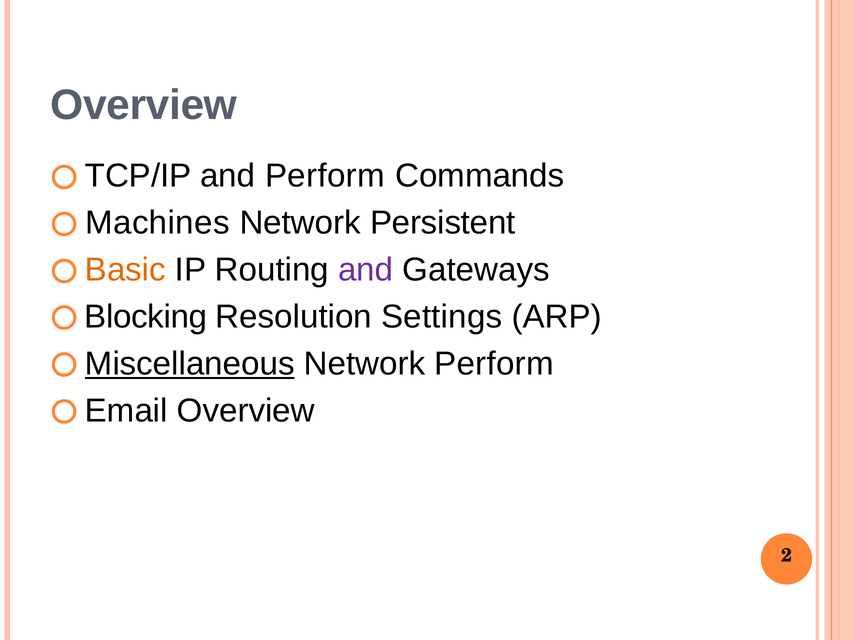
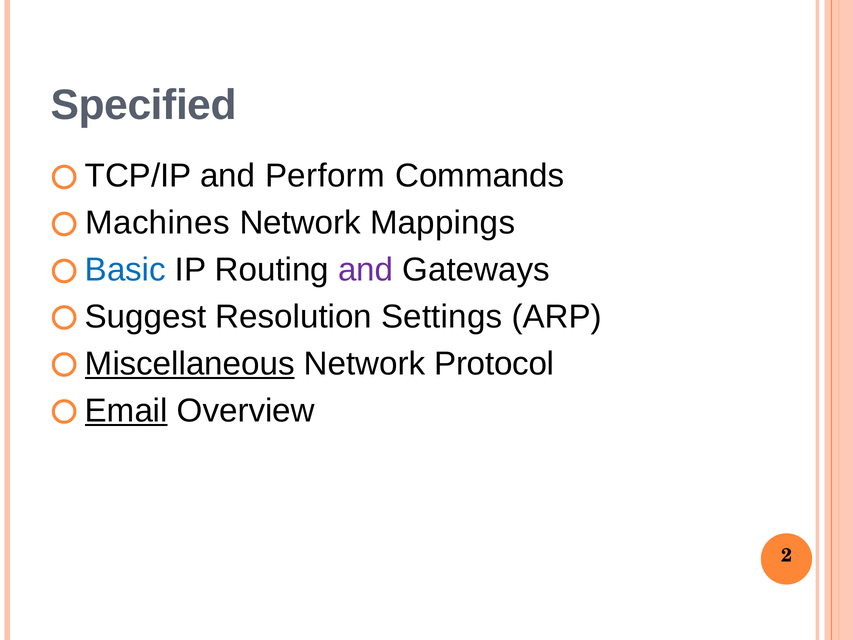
Overview: Overview -> Specified (144, 105)
Persistent: Persistent -> Mappings (443, 223)
Basic colour: orange -> blue (125, 270)
Blocking: Blocking -> Suggest (146, 317)
Network Perform: Perform -> Protocol (494, 364)
Email underline: none -> present (126, 411)
